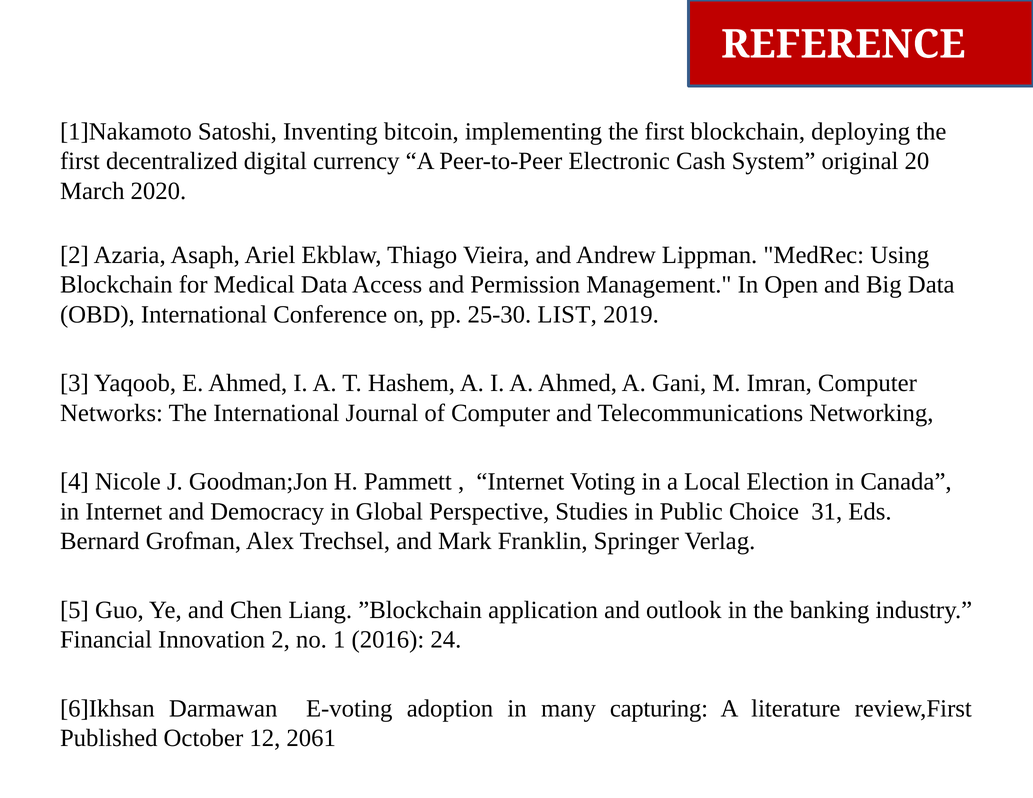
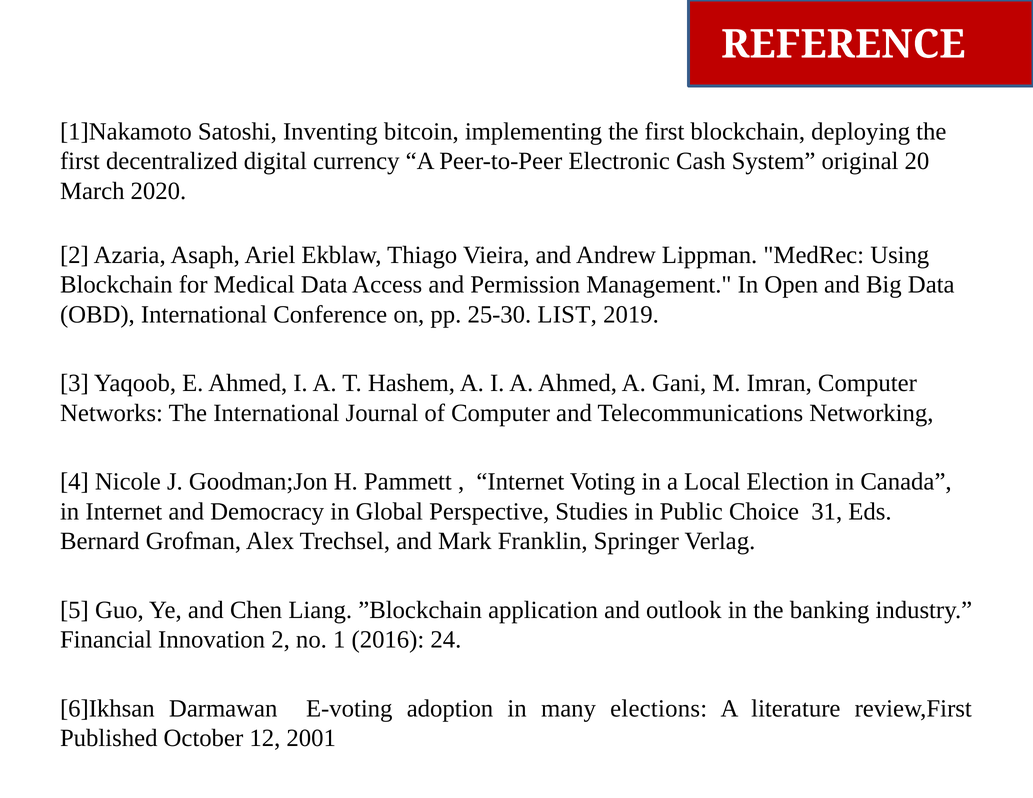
capturing: capturing -> elections (659, 709)
2061: 2061 -> 2001 (311, 738)
